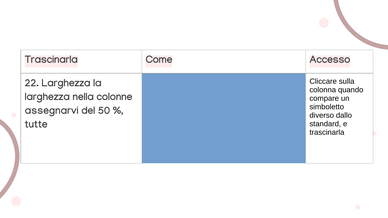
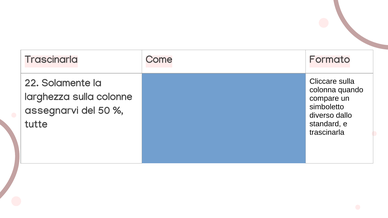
Accesso: Accesso -> Formato (330, 60)
22 Larghezza: Larghezza -> Solamente (66, 83)
larghezza nella: nella -> sulla (83, 97)
